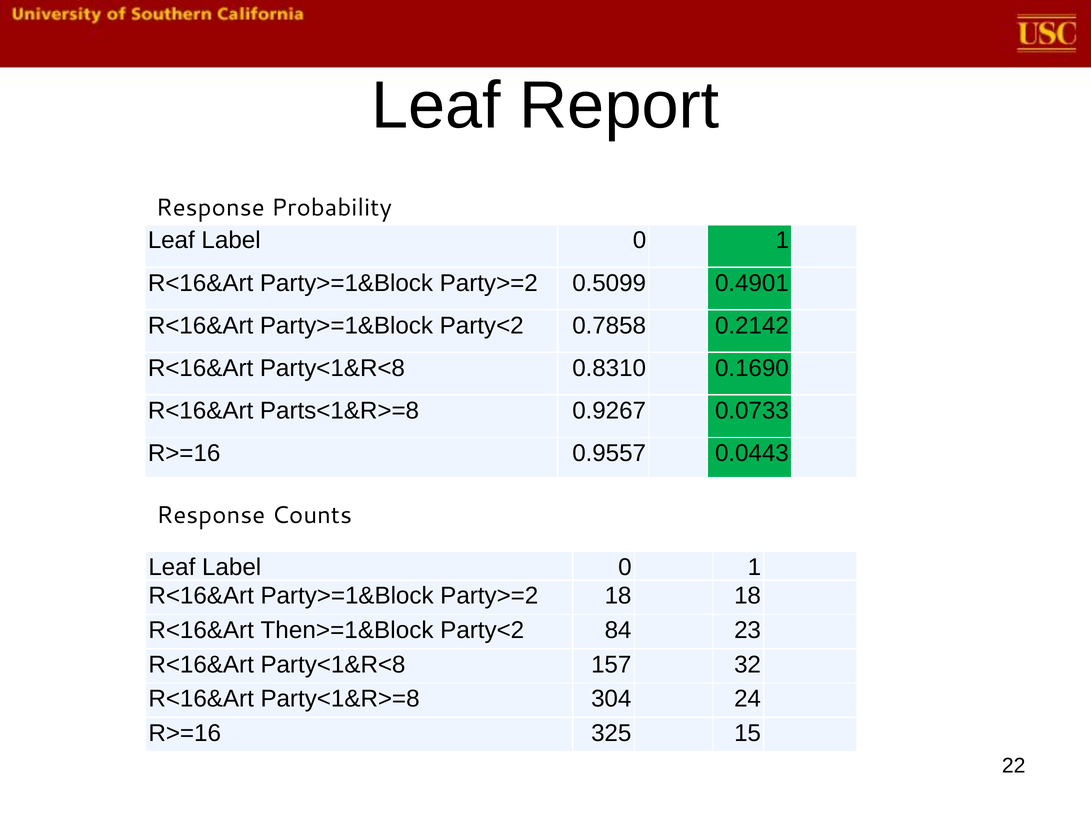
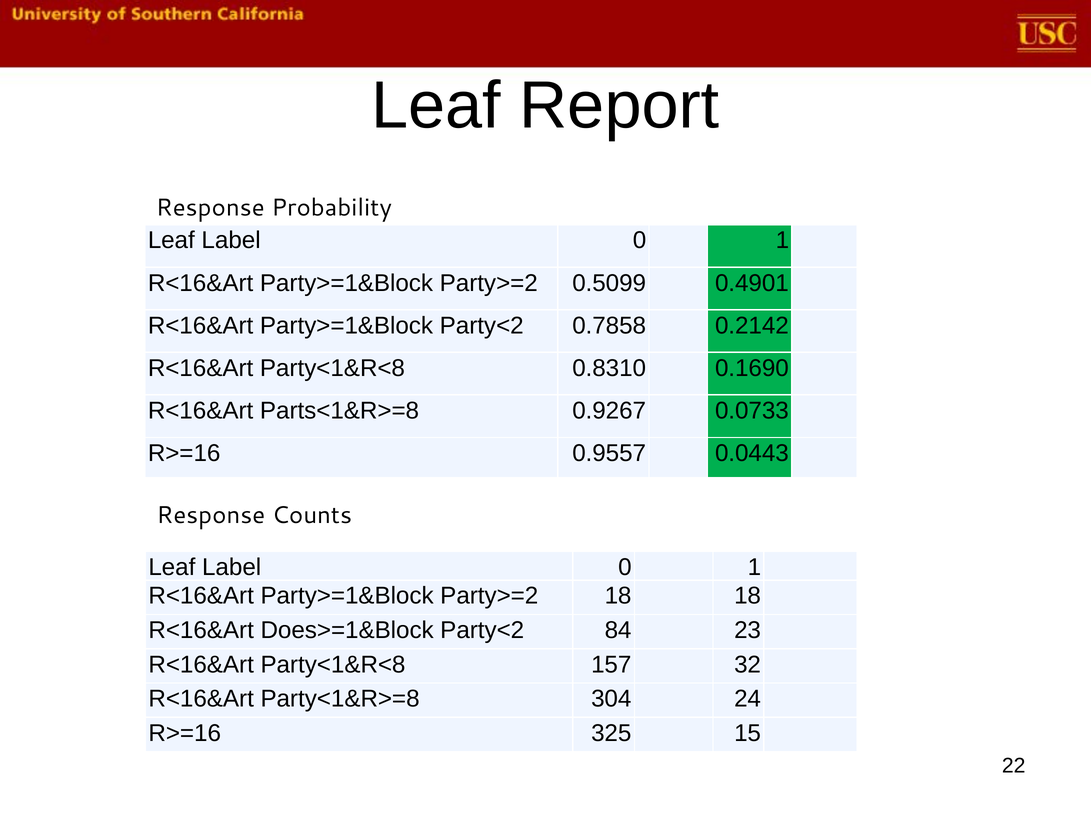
Then>=1&Block: Then>=1&Block -> Does>=1&Block (347, 630)
